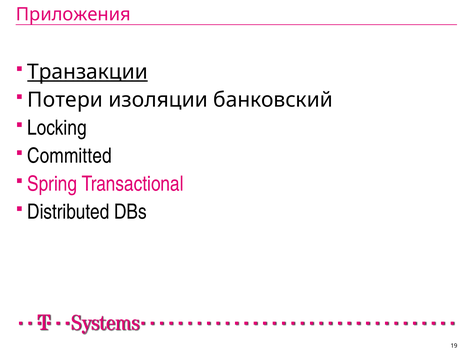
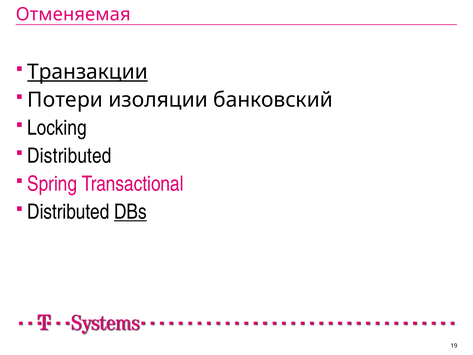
Приложения: Приложения -> Отменяемая (73, 14)
Committed: Committed -> Distributed (69, 156)
DBs underline: none -> present (130, 212)
